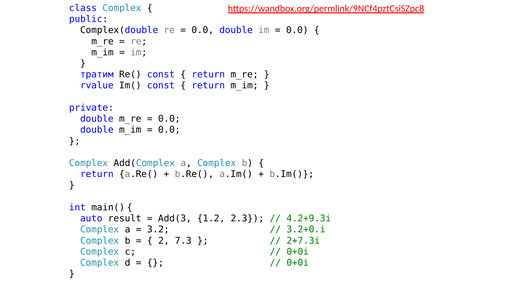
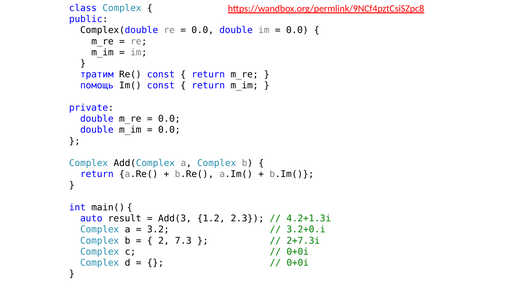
rvalue: rvalue -> помощь (97, 86)
4.2+9.3i: 4.2+9.3i -> 4.2+1.3i (309, 219)
